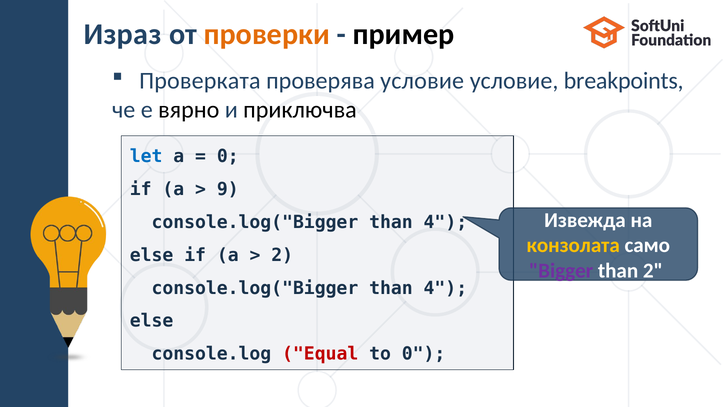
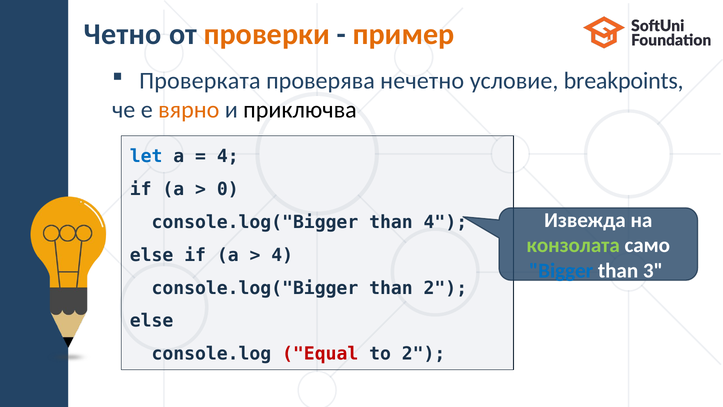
Израз: Израз -> Четно (123, 34)
пример colour: black -> orange (403, 34)
проверява условие: условие -> нечетно (422, 81)
вярно colour: black -> orange (189, 110)
0: 0 -> 4 (228, 156)
9: 9 -> 0 (228, 189)
конзолата colour: yellow -> light green (573, 245)
2: 2 -> 4 (282, 255)
Bigger colour: purple -> blue (561, 271)
than 2: 2 -> 3 (653, 271)
4: 4 -> 2 (445, 288)
to 0: 0 -> 2 (424, 354)
